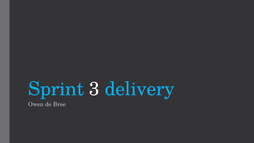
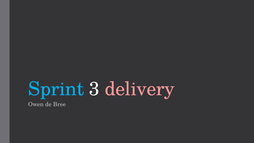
delivery colour: light blue -> pink (140, 89)
